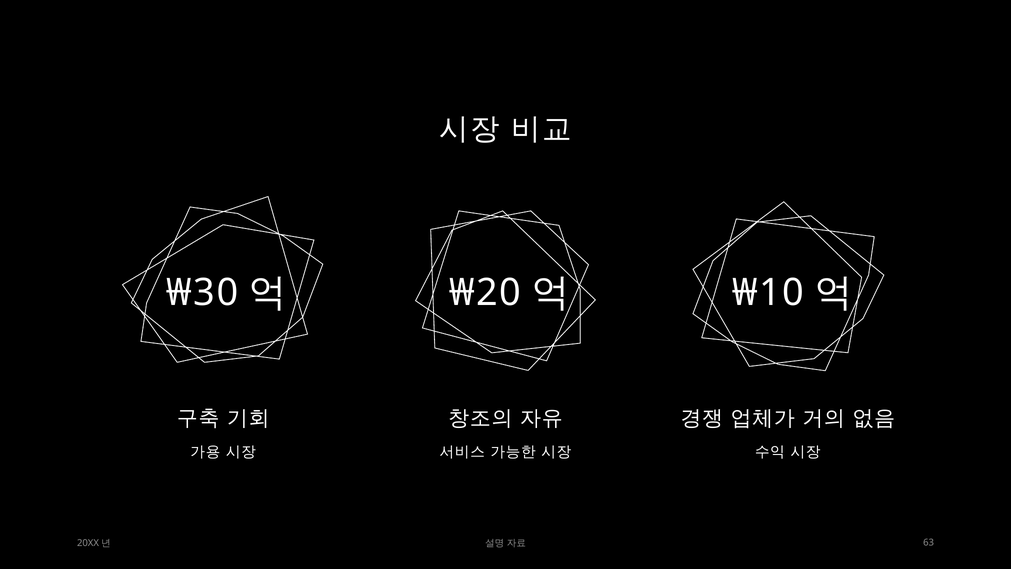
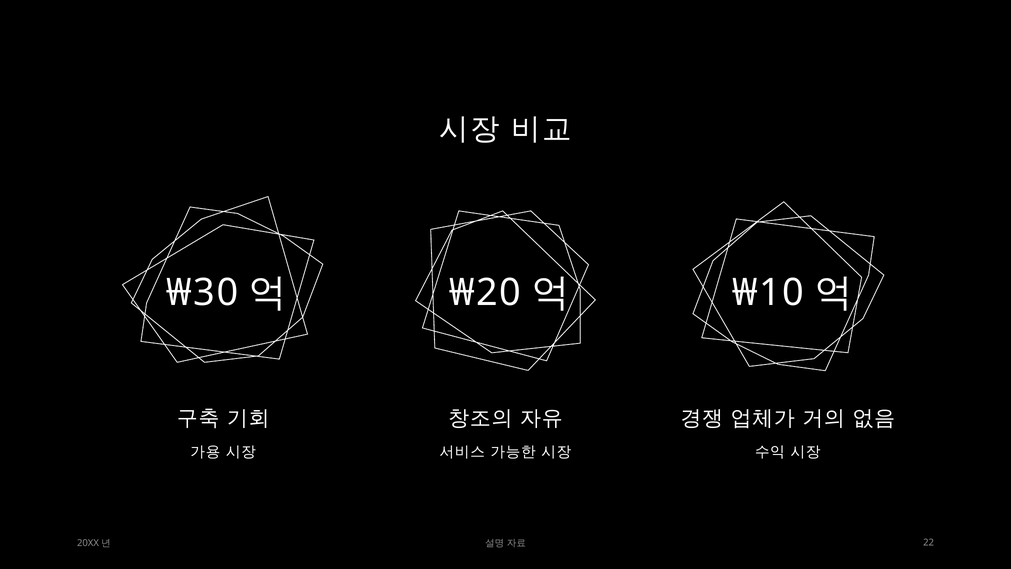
63: 63 -> 22 (929, 542)
